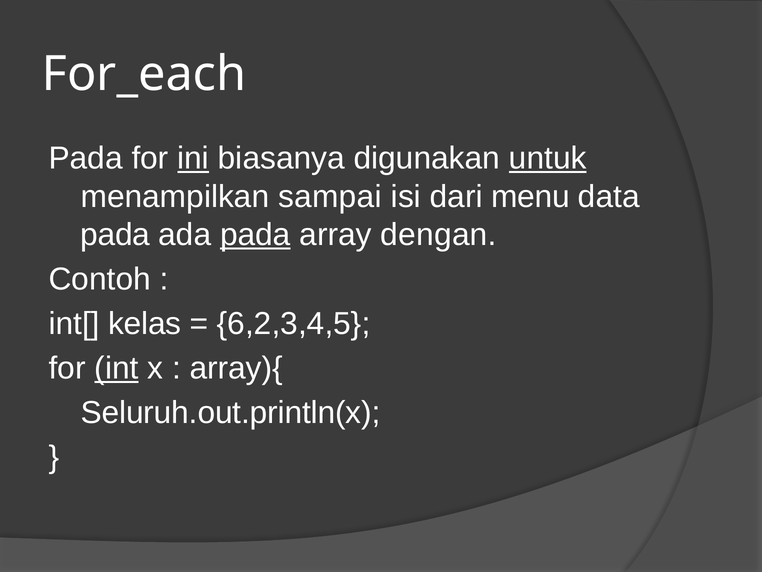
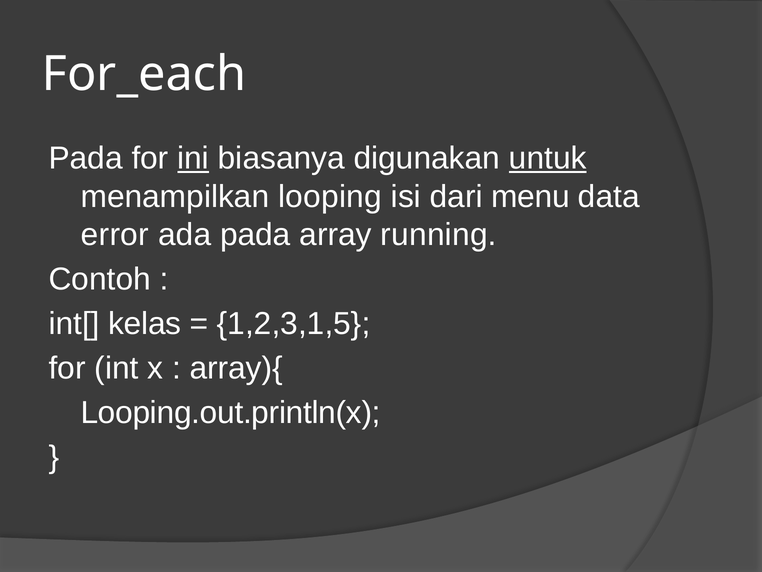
sampai: sampai -> looping (330, 196)
pada: pada -> error (115, 235)
pada underline: present -> none (255, 235)
dengan: dengan -> running (439, 235)
6,2,3,4,5: 6,2,3,4,5 -> 1,2,3,1,5 (294, 323)
int underline: present -> none (116, 368)
Seluruh.out.println(x: Seluruh.out.println(x -> Looping.out.println(x (231, 412)
